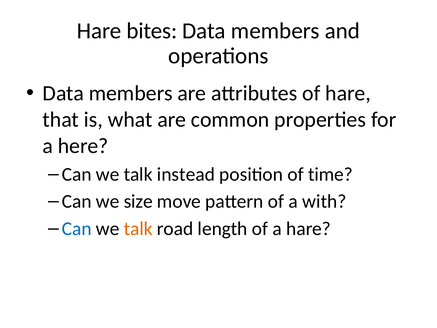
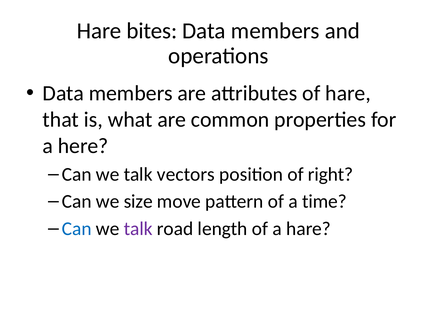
instead: instead -> vectors (186, 174)
time: time -> right (330, 174)
with: with -> time (324, 201)
talk colour: orange -> purple (138, 229)
